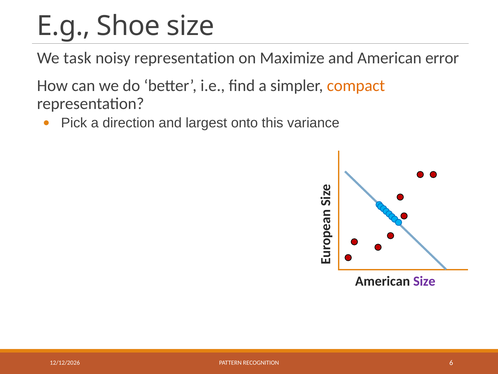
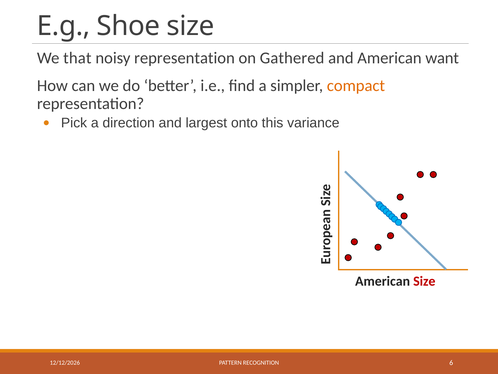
task: task -> that (77, 58)
Maximize: Maximize -> Gathered (292, 58)
error: error -> want (442, 58)
Size colour: purple -> red (424, 281)
